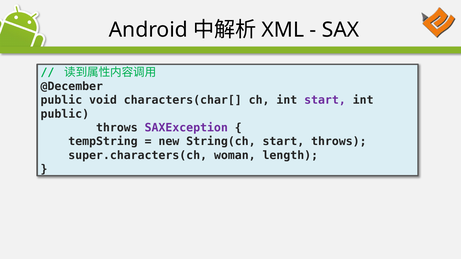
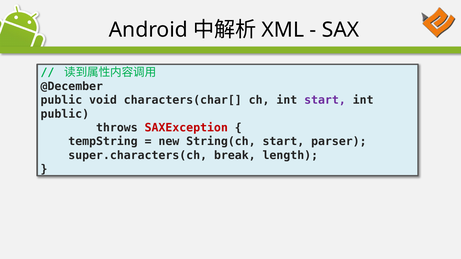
SAXException colour: purple -> red (186, 128)
start throws: throws -> parser (339, 142)
woman: woman -> break (235, 155)
